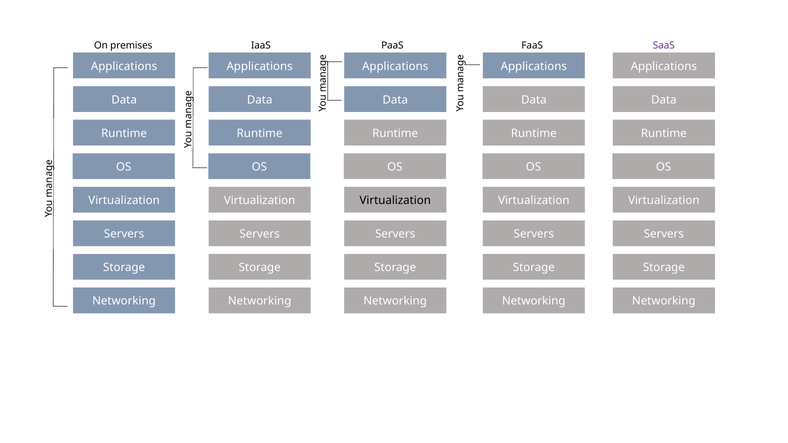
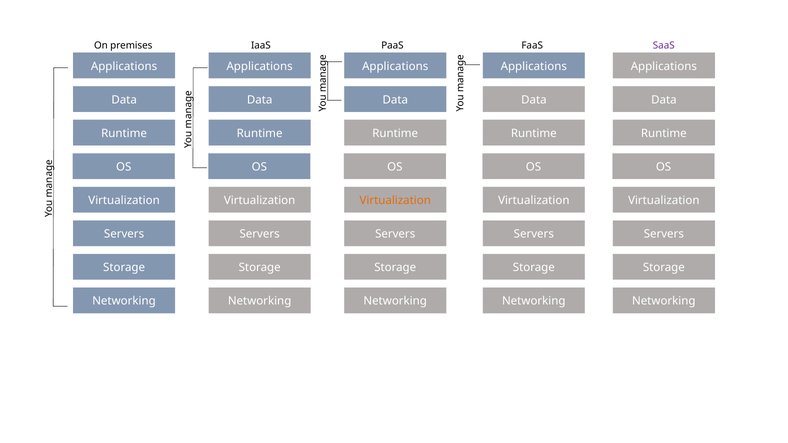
Virtualization colour: black -> orange (395, 201)
